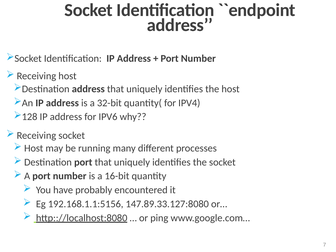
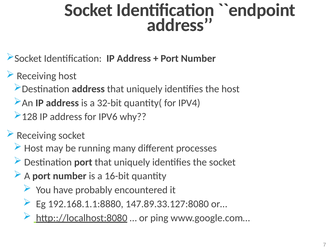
192.168.1.1:5156: 192.168.1.1:5156 -> 192.168.1.1:8880 (86, 204)
